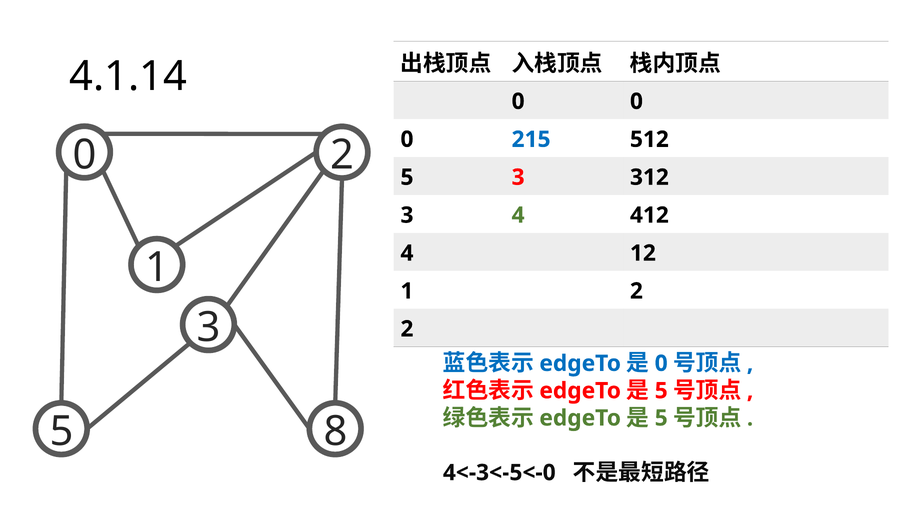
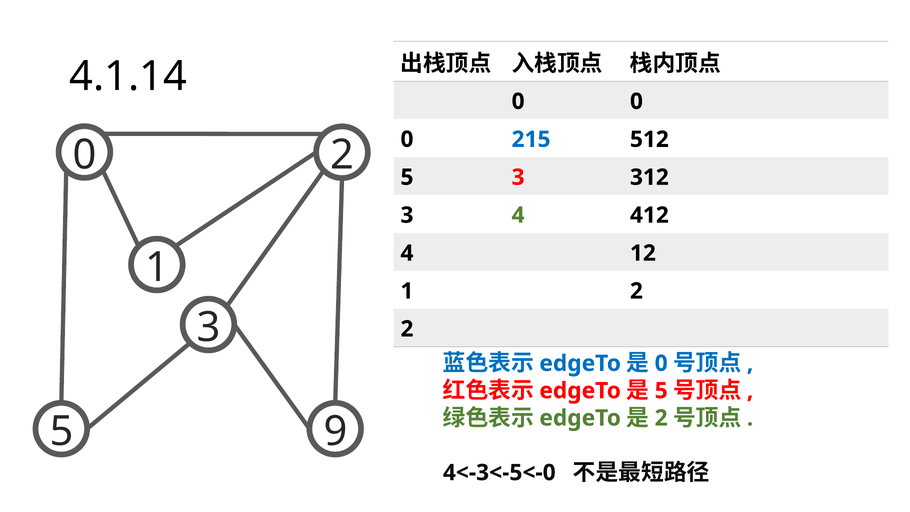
5: 5 -> 2 (661, 418)
8: 8 -> 9 (336, 431)
